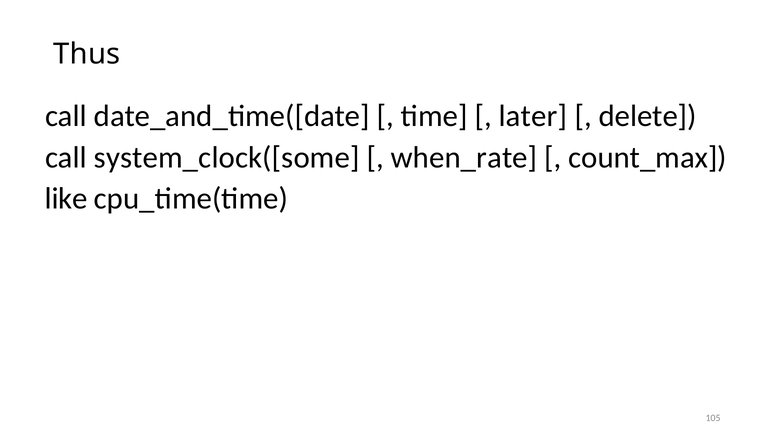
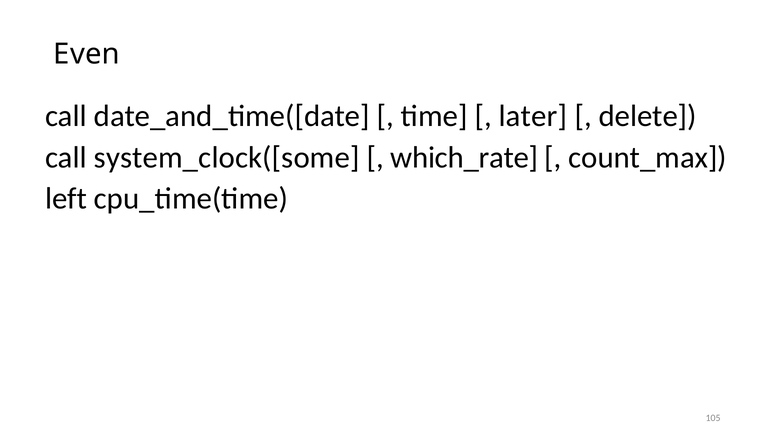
Thus: Thus -> Even (87, 54)
when_rate: when_rate -> which_rate (464, 158)
like: like -> left (66, 199)
